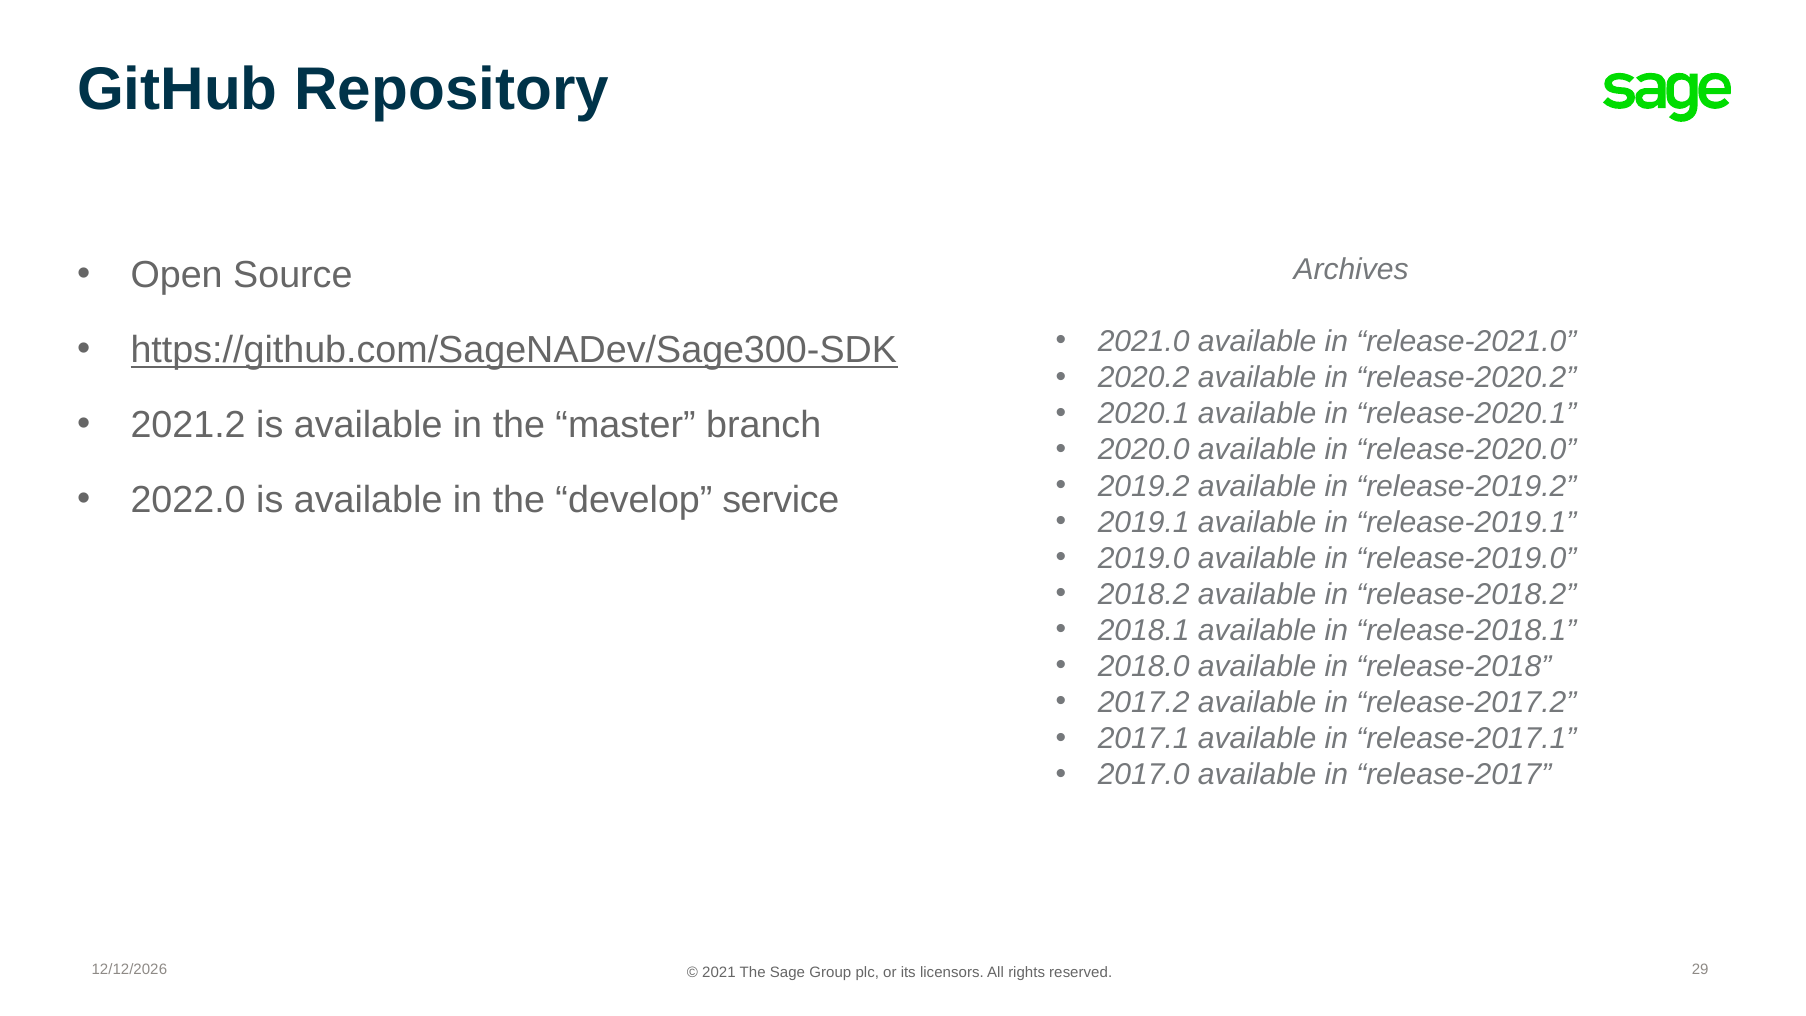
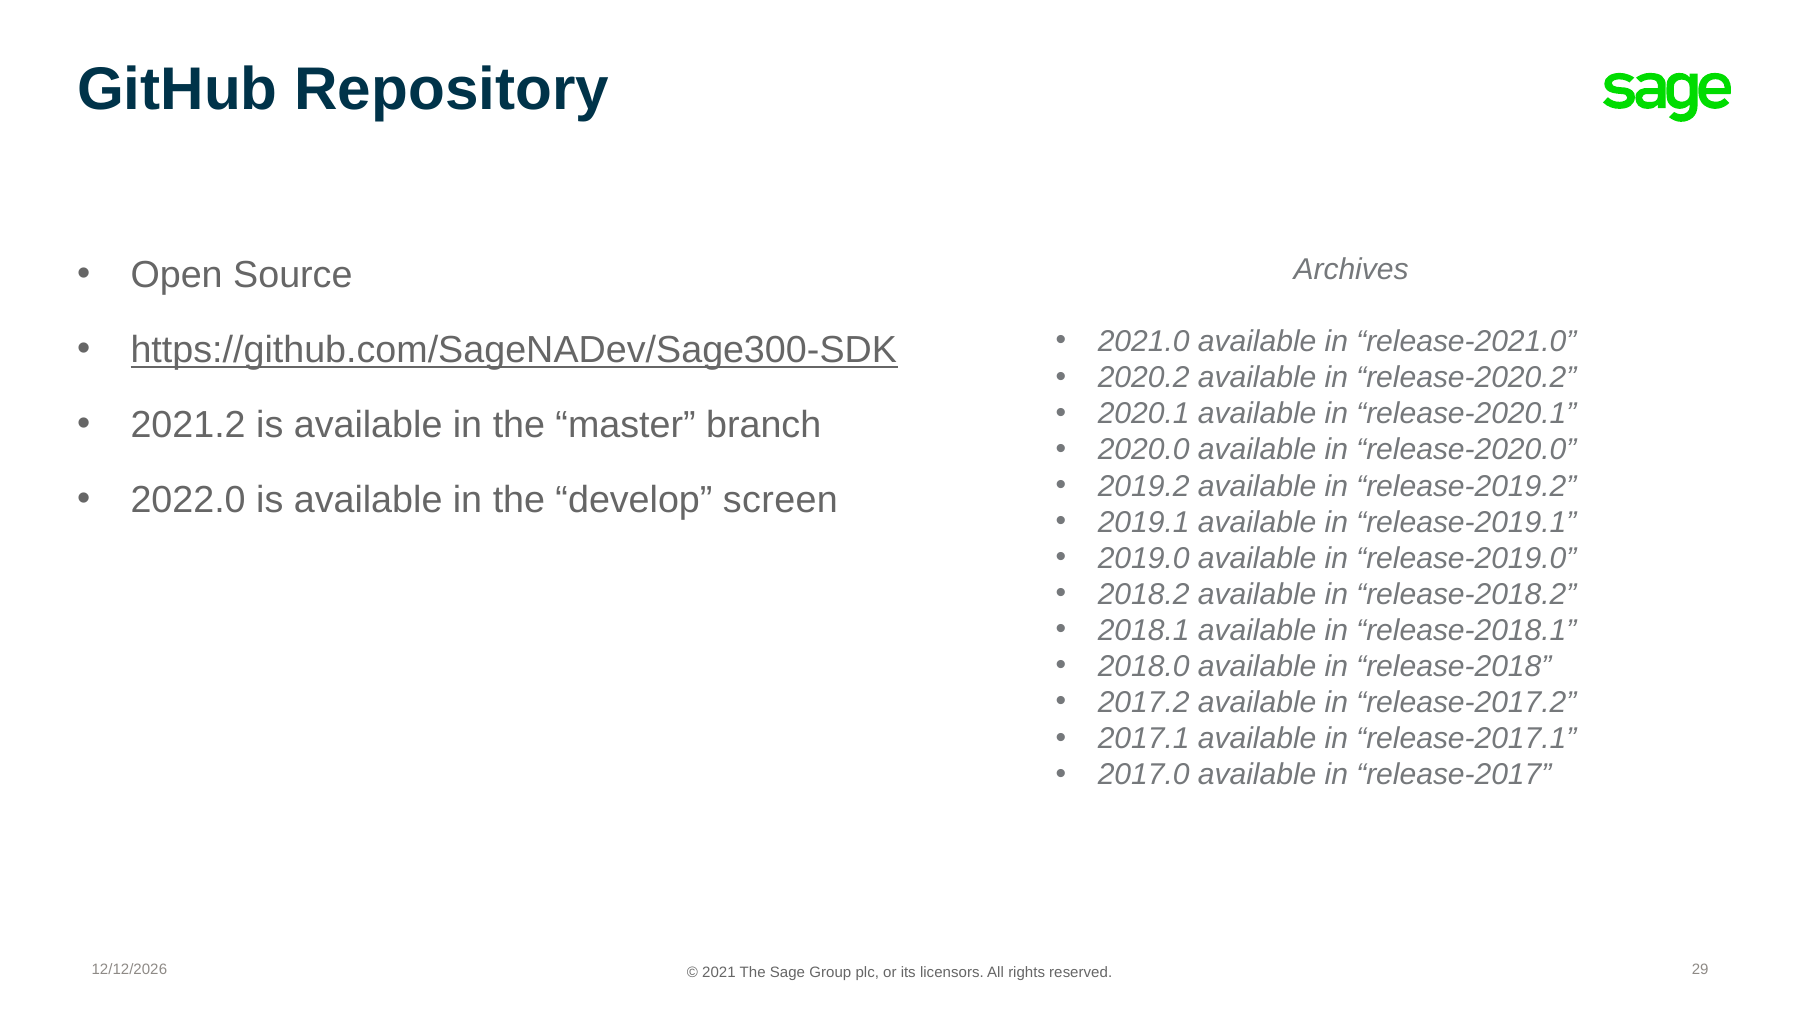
service: service -> screen (780, 501)
